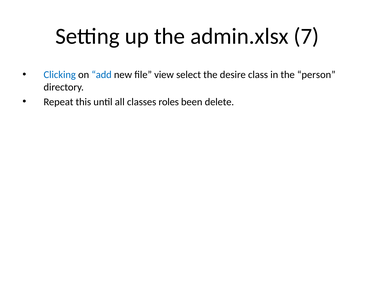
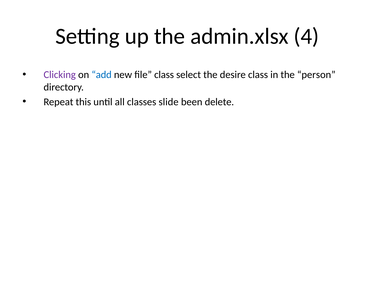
7: 7 -> 4 (306, 36)
Clicking colour: blue -> purple (60, 74)
file view: view -> class (164, 74)
roles: roles -> slide (169, 102)
